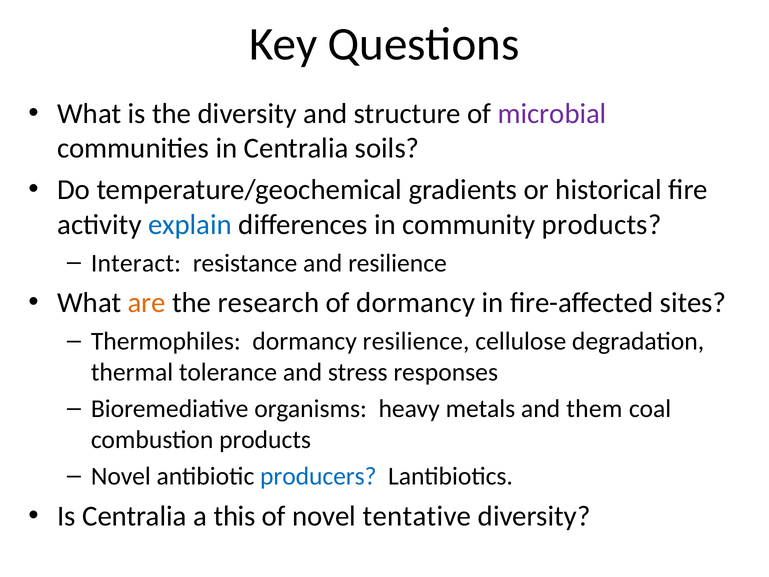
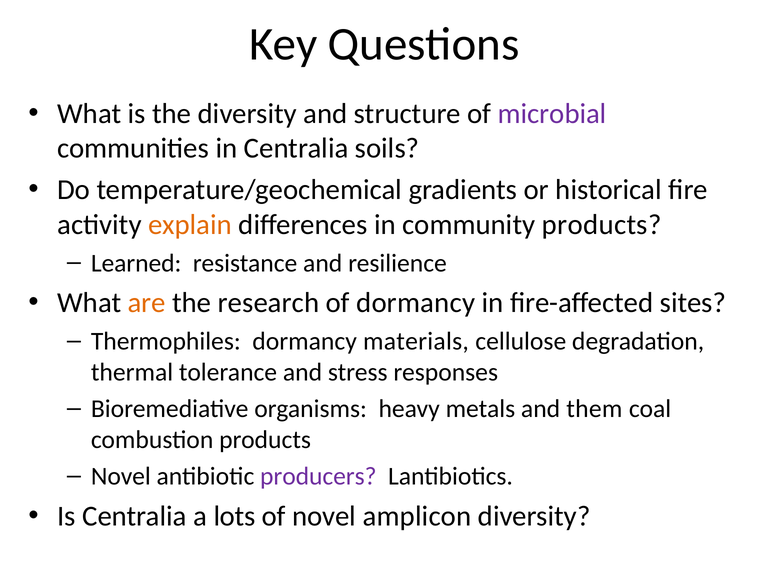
explain colour: blue -> orange (190, 224)
Interact: Interact -> Learned (136, 263)
dormancy resilience: resilience -> materials (416, 341)
producers colour: blue -> purple (318, 476)
this: this -> lots (235, 516)
tentative: tentative -> amplicon (417, 516)
